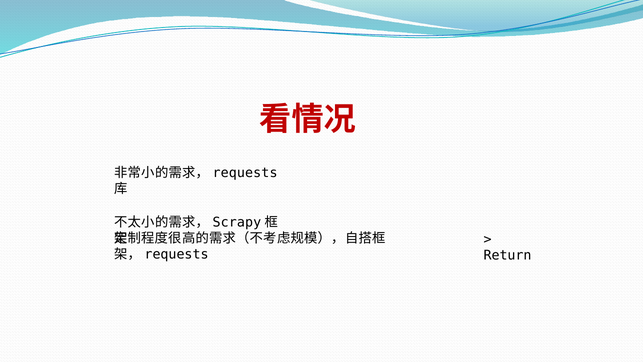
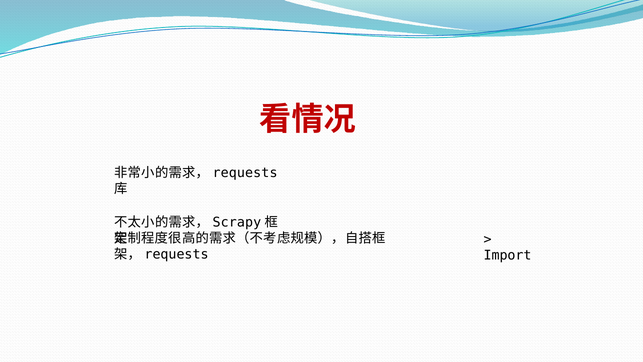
Return: Return -> Import (508, 255)
